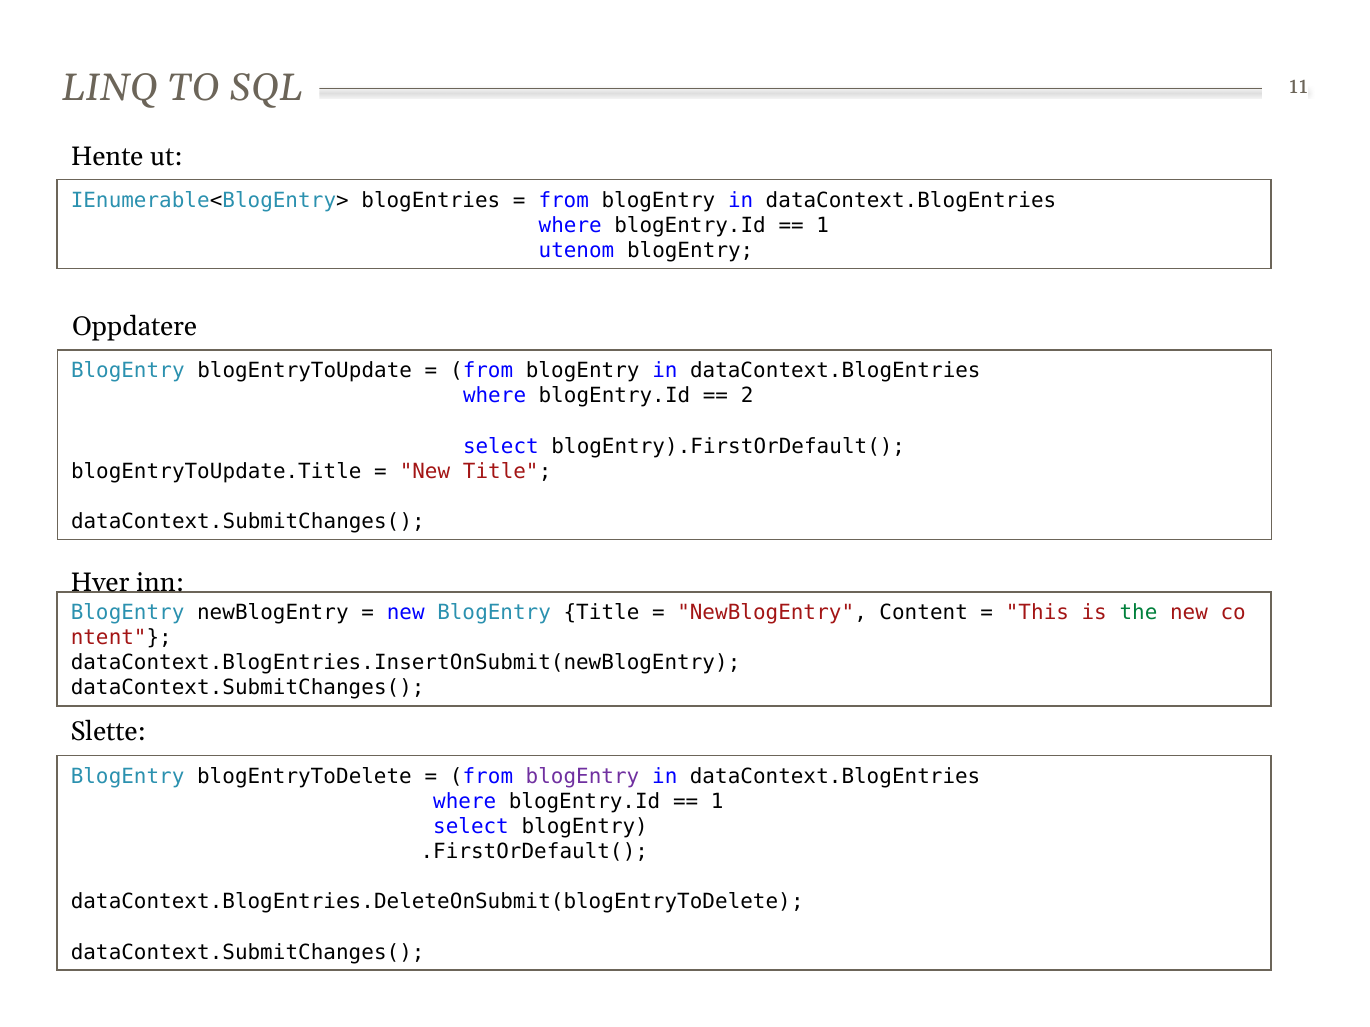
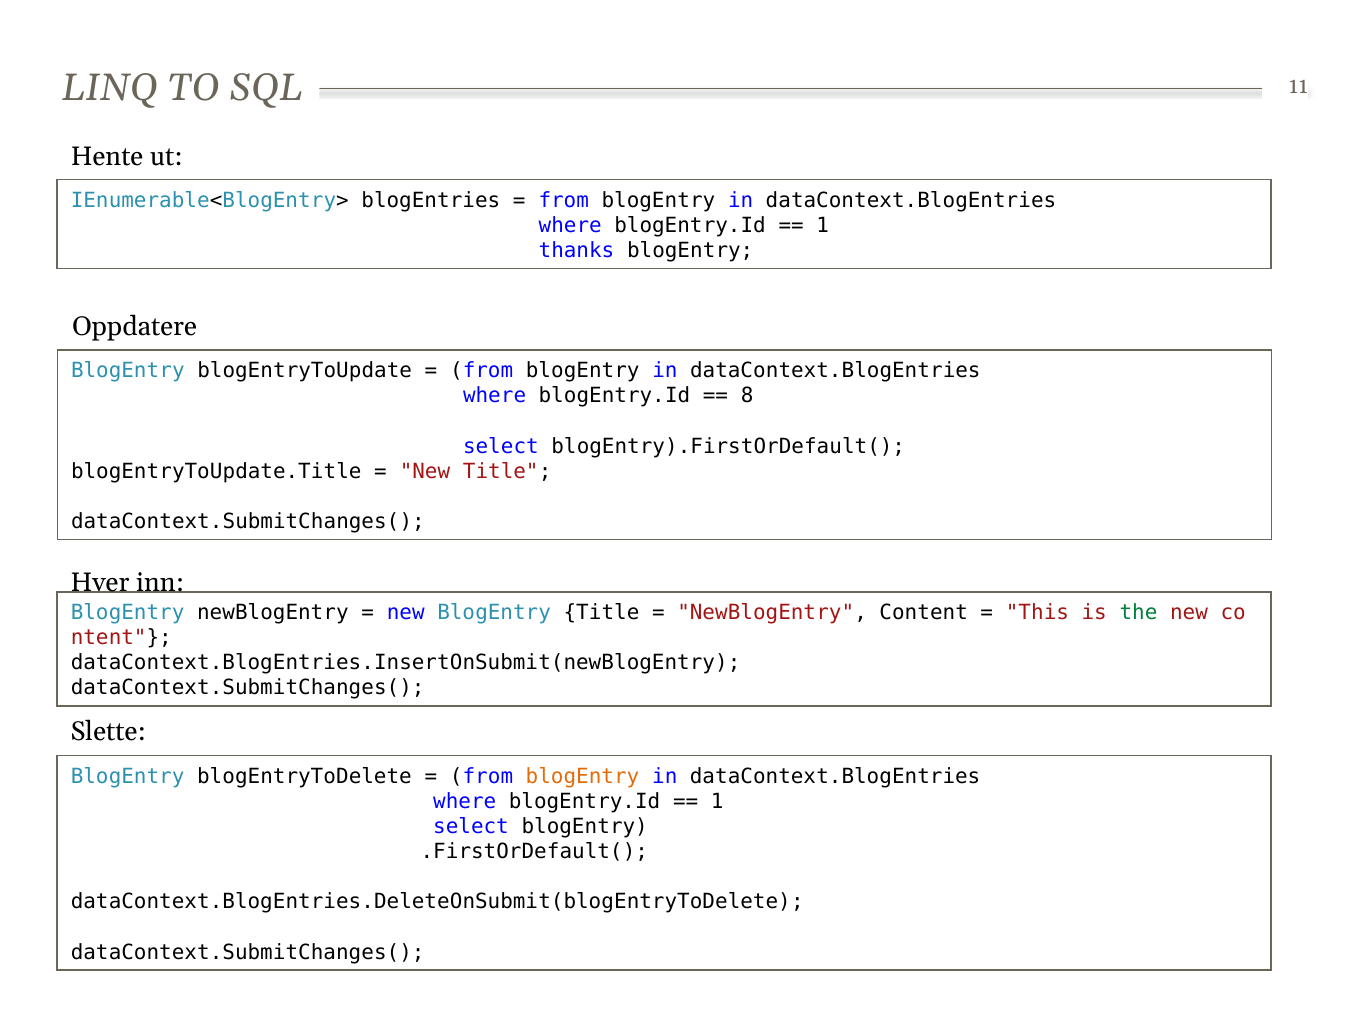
utenom: utenom -> thanks (576, 251)
2: 2 -> 8 (747, 396)
blogEntry colour: purple -> orange (583, 777)
